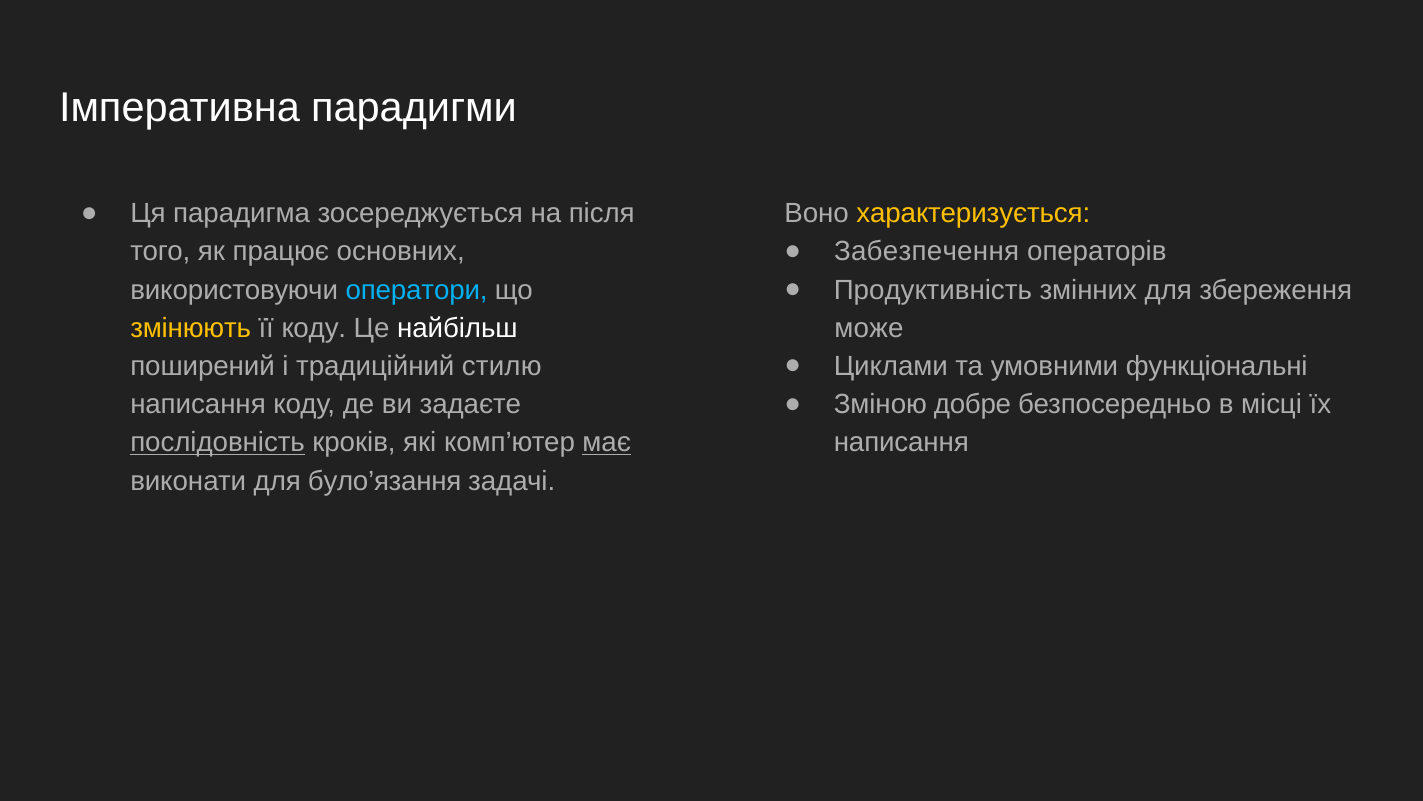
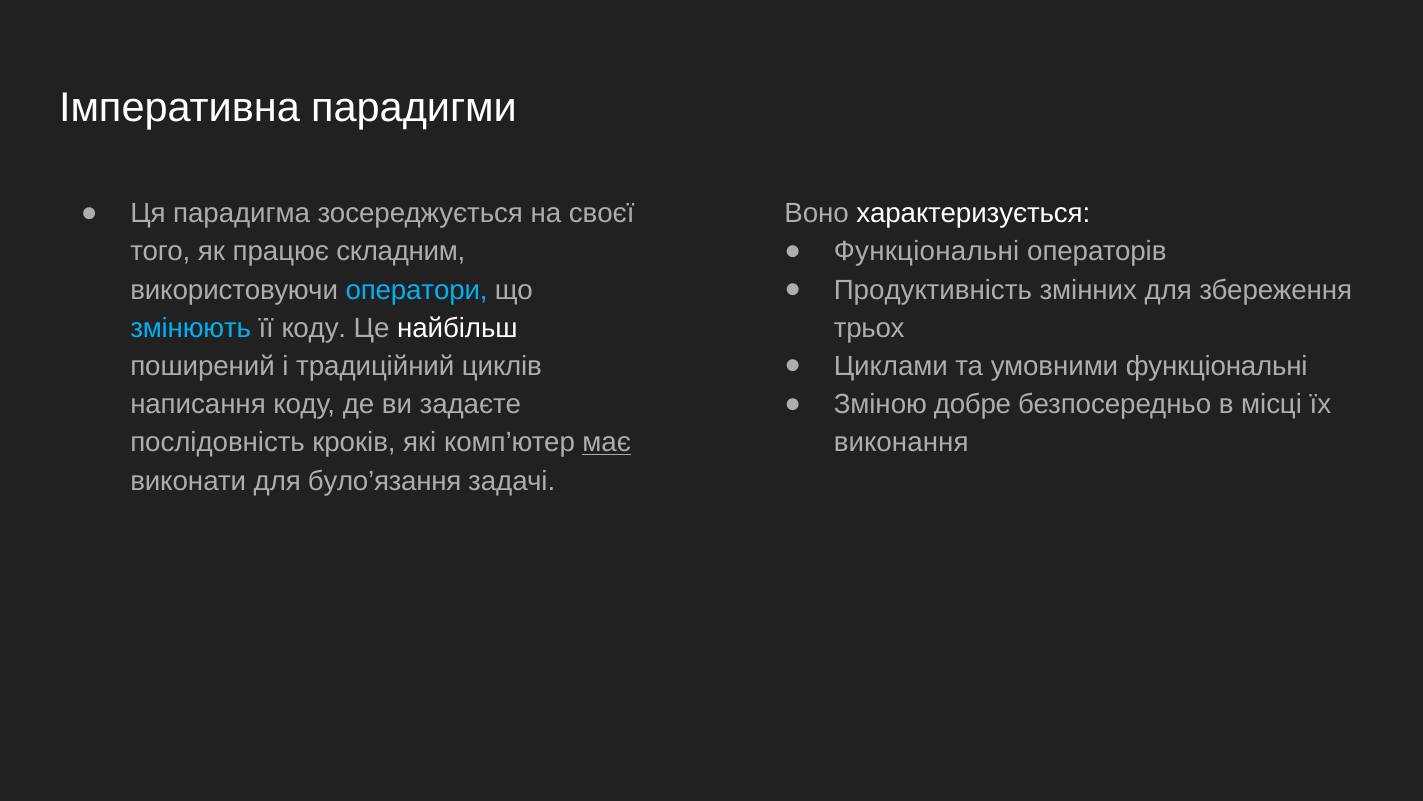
після: після -> своєї (602, 213)
характеризується colour: yellow -> white (973, 213)
Забезпечення: Забезпечення -> Функціональні (927, 252)
основних: основних -> складним (401, 252)
змінюють colour: yellow -> light blue (191, 328)
може: може -> трьох (869, 328)
стилю: стилю -> циклів (502, 366)
послідовність underline: present -> none (218, 442)
написання: написання -> виконання (901, 442)
